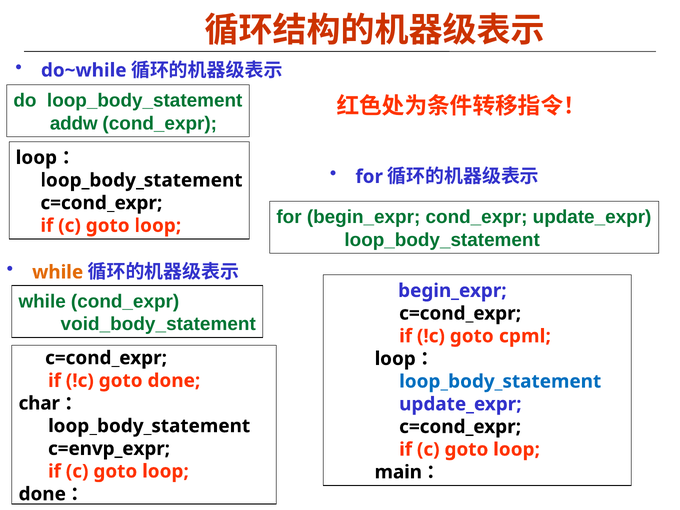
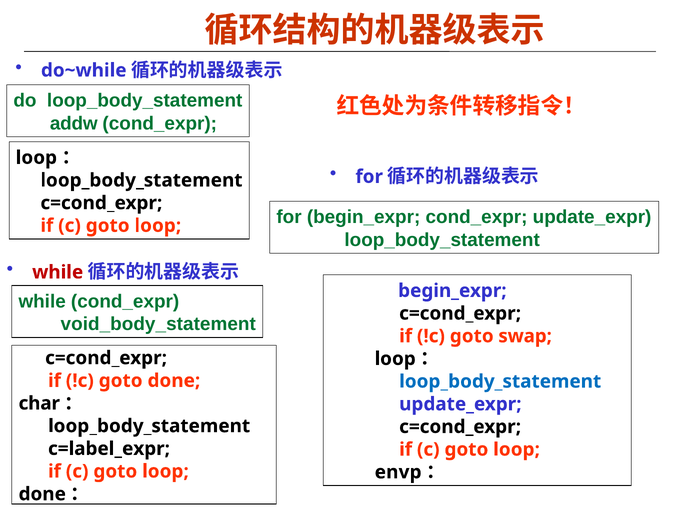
while colour: orange -> red (58, 272)
cpml: cpml -> swap (525, 336)
c=envp_expr: c=envp_expr -> c=label_expr (109, 449)
main: main -> envp (398, 472)
